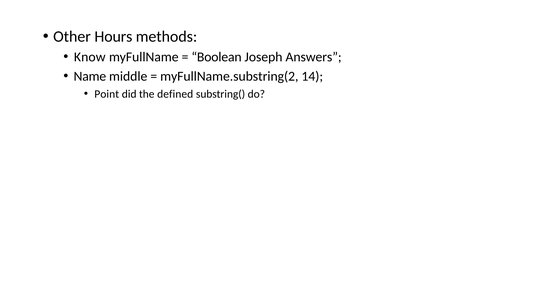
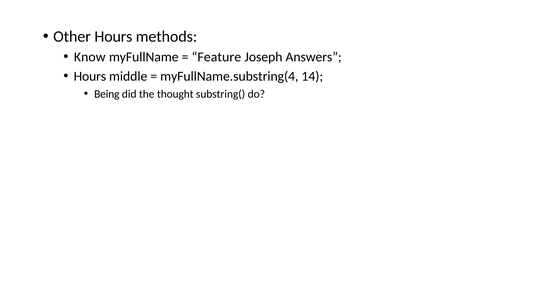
Boolean: Boolean -> Feature (216, 57)
Name: Name -> Hours (90, 76)
myFullName.substring(2: myFullName.substring(2 -> myFullName.substring(4 (229, 76)
Point: Point -> Being (107, 94)
defined: defined -> thought (175, 94)
